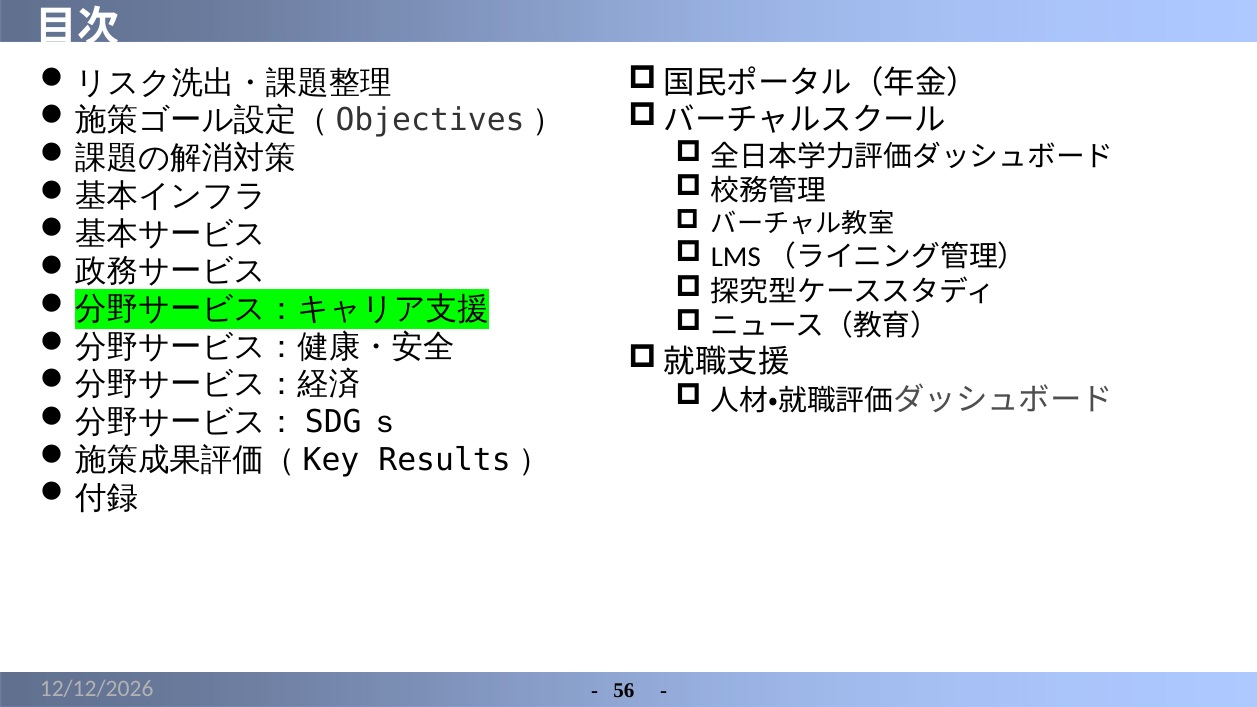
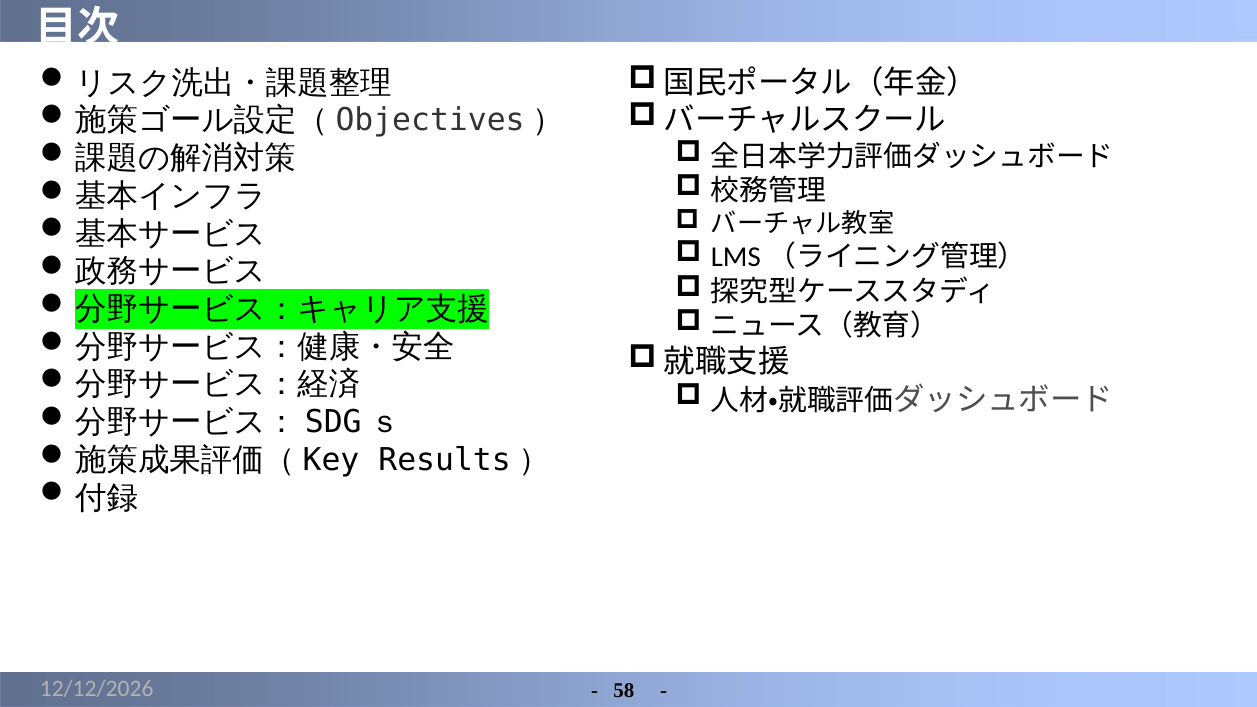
56: 56 -> 58 (624, 691)
